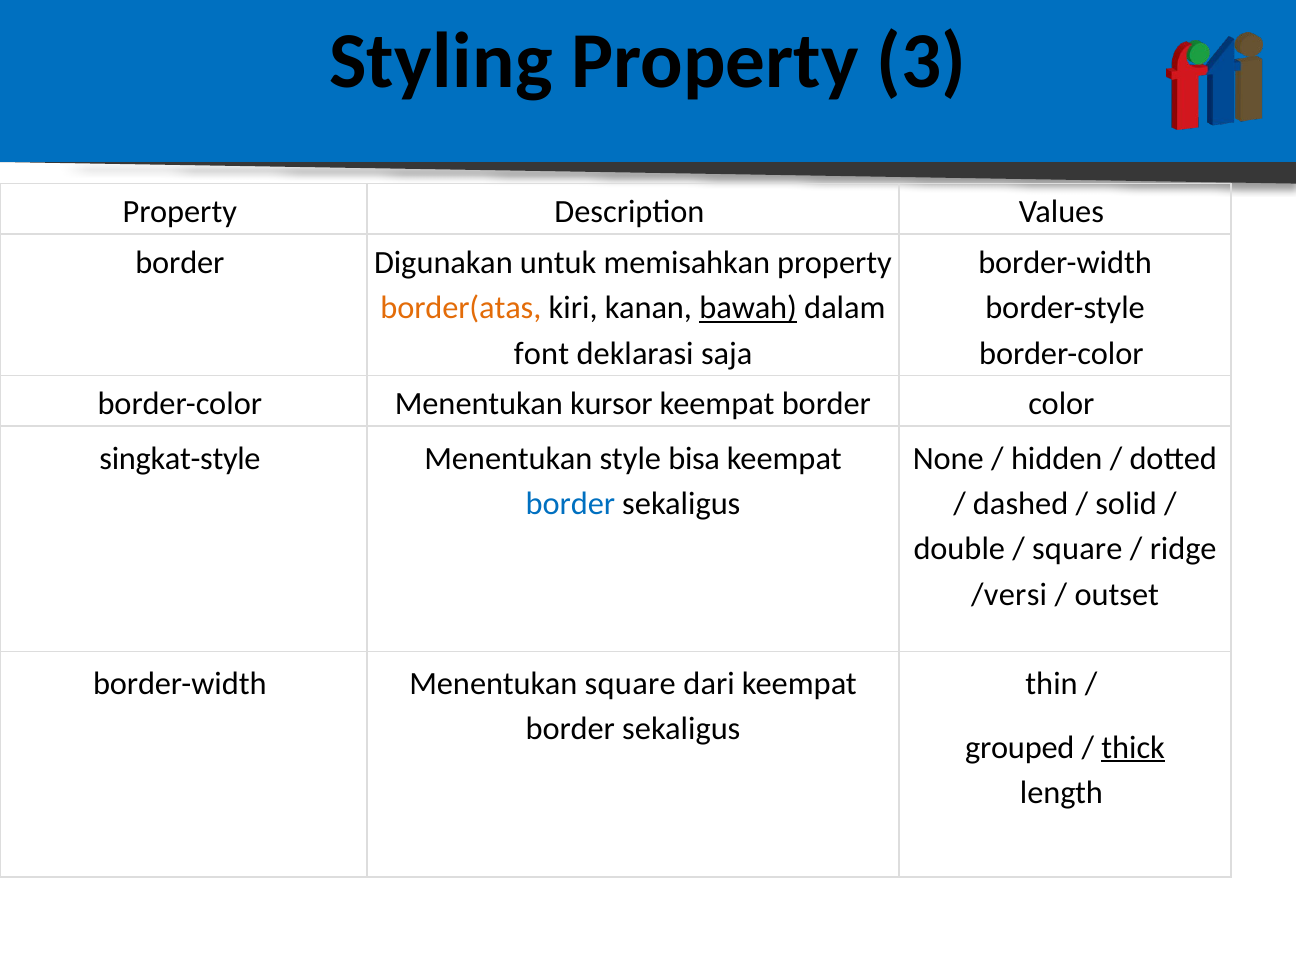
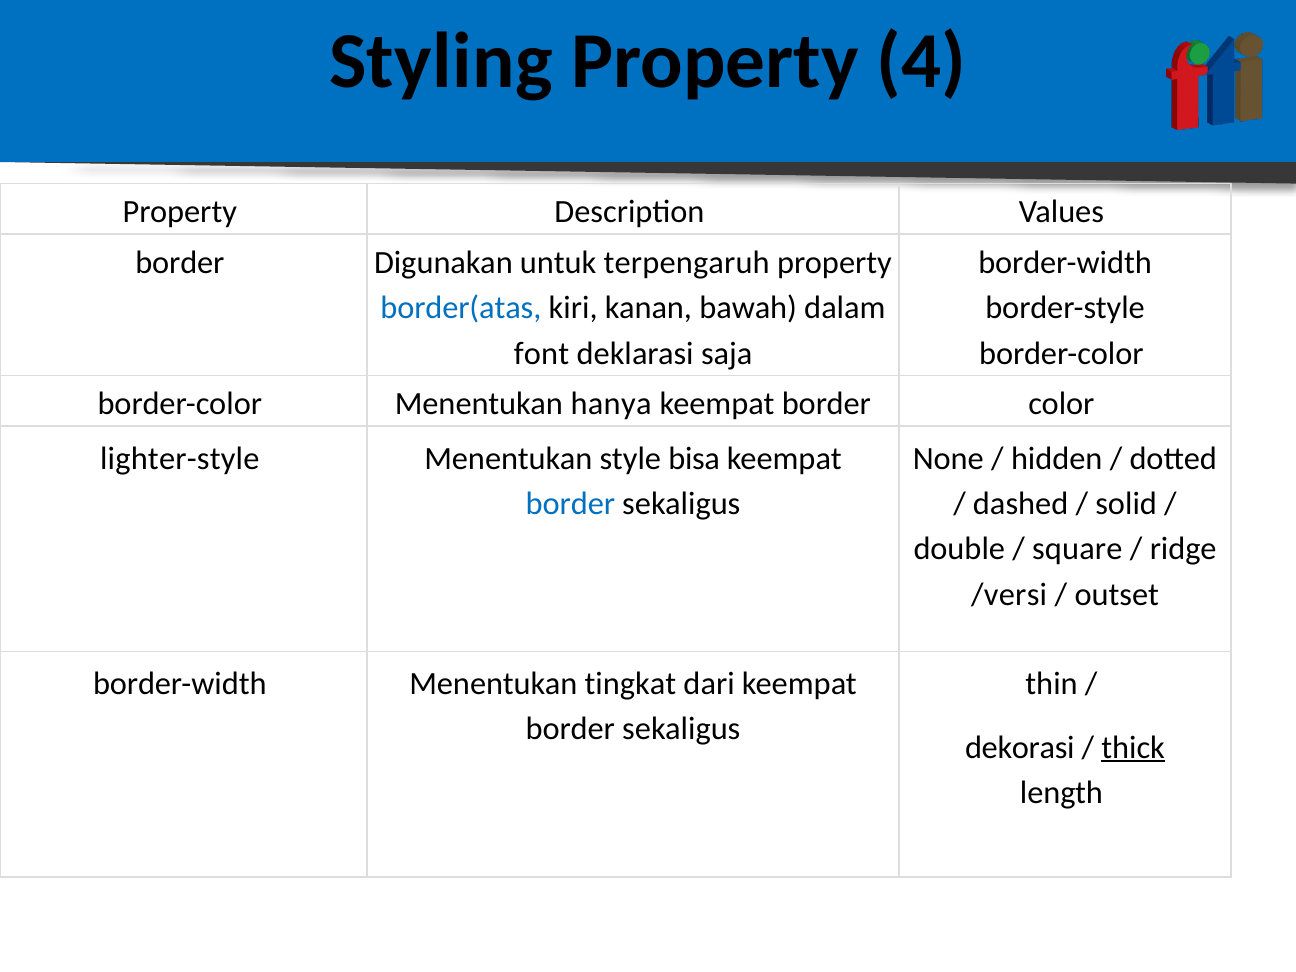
3: 3 -> 4 (921, 62)
memisahkan: memisahkan -> terpengaruh (687, 263)
border(atas colour: orange -> blue (461, 308)
bawah underline: present -> none (748, 308)
kursor: kursor -> hanya (611, 404)
singkat-style: singkat-style -> lighter-style (180, 458)
Menentukan square: square -> tingkat (630, 684)
grouped: grouped -> dekorasi (1020, 747)
